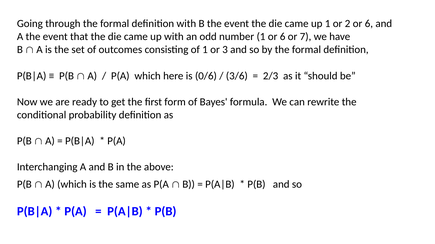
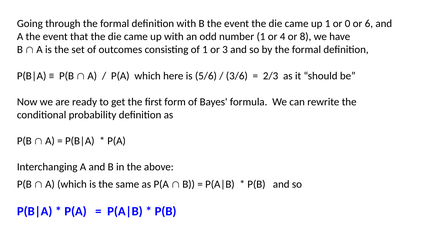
2: 2 -> 0 (348, 24)
1 or 6: 6 -> 4 (283, 37)
7: 7 -> 8 (306, 37)
0/6: 0/6 -> 5/6 (206, 76)
